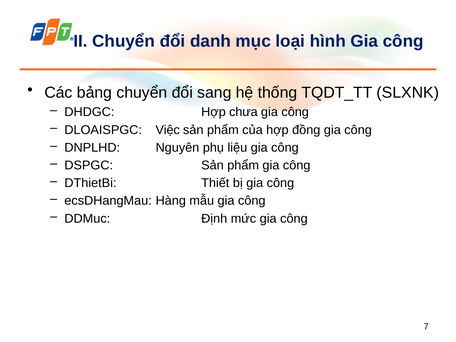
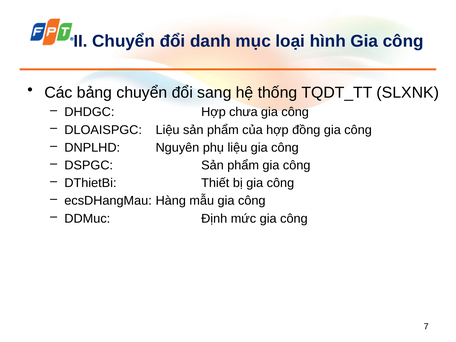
DLOAISPGC Việc: Việc -> Liệu (168, 130)
